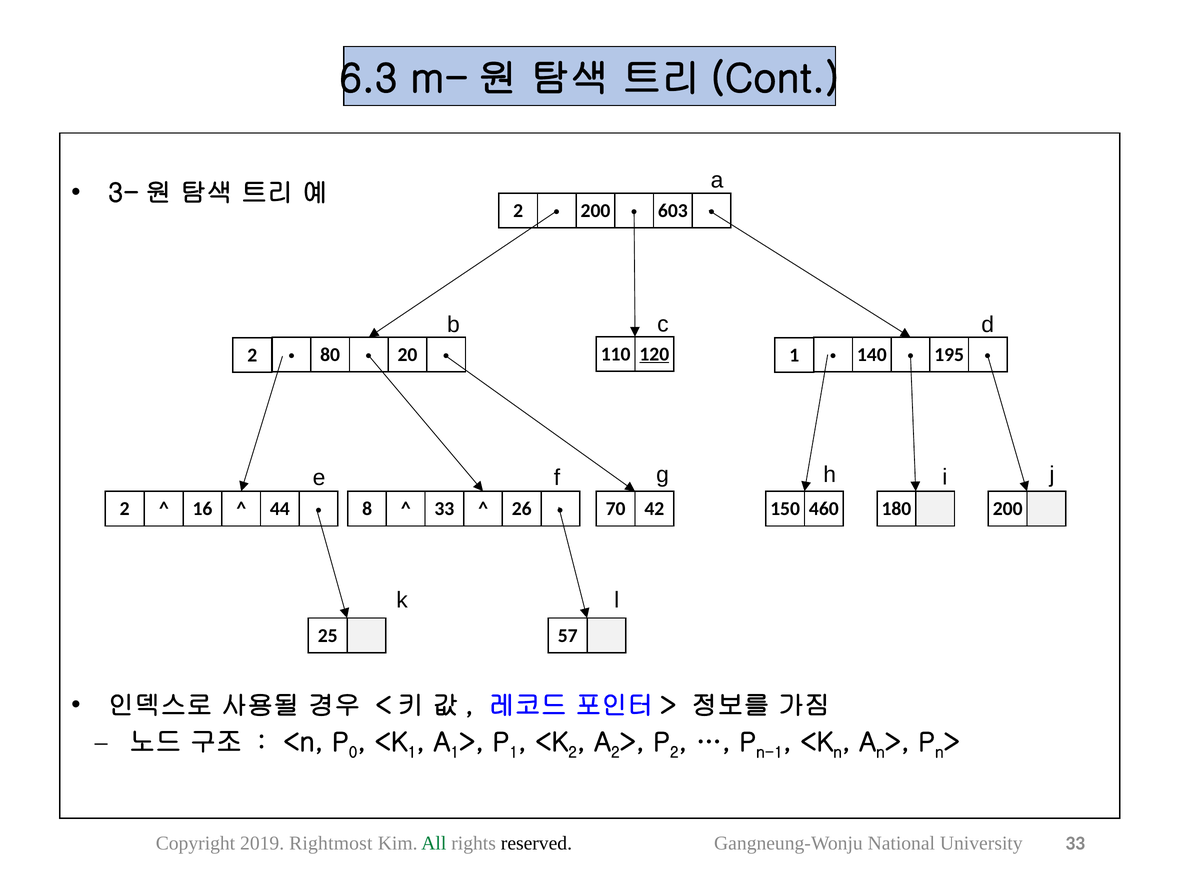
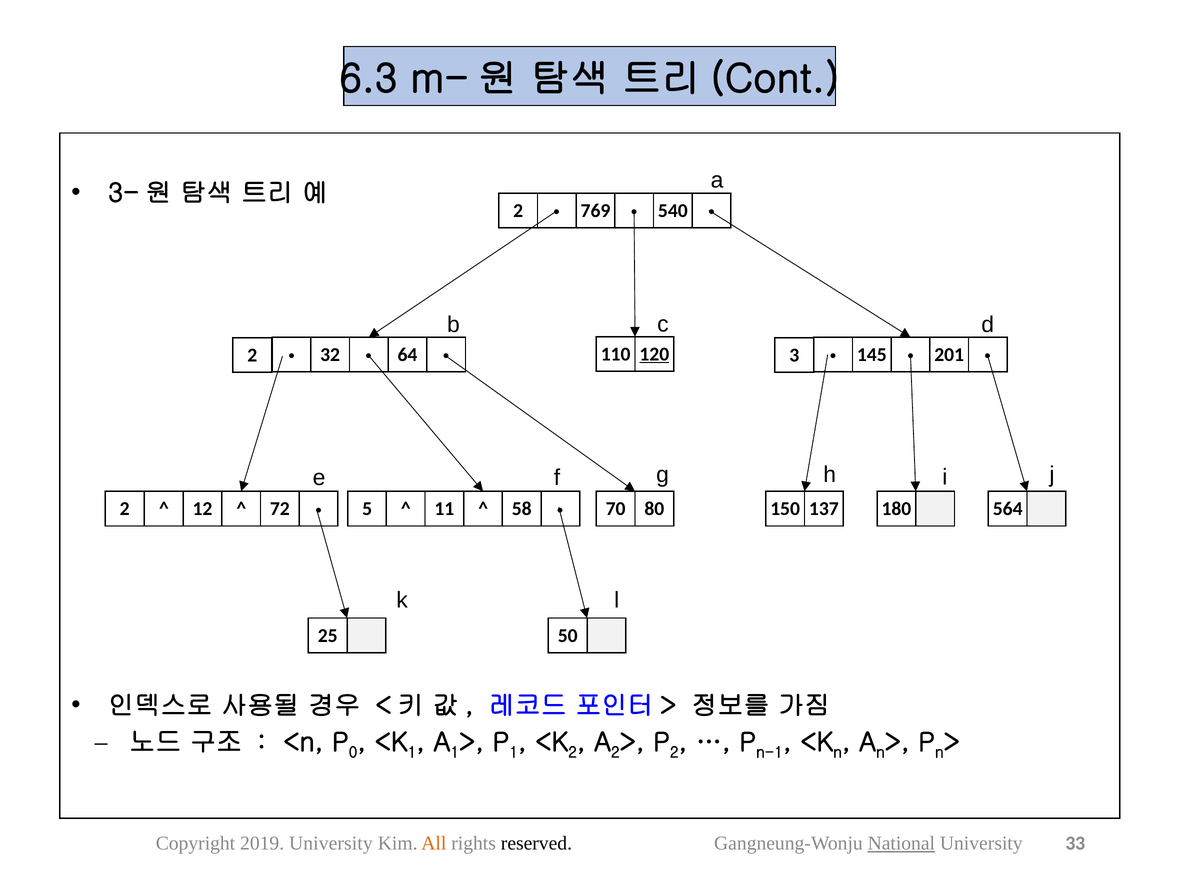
200: 200 -> 769 (595, 211)
603: 603 -> 540 (673, 211)
80: 80 -> 32 (330, 355)
20: 20 -> 64 (408, 355)
140: 140 -> 145 (872, 355)
195: 195 -> 201 (949, 355)
2 1: 1 -> 3 (794, 355)
16: 16 -> 12 (203, 509)
44: 44 -> 72 (280, 509)
8: 8 -> 5 (367, 509)
33: 33 -> 11 (444, 509)
26: 26 -> 58 (522, 509)
42: 42 -> 80 (654, 509)
460: 460 -> 137 (824, 509)
180 200: 200 -> 564 (1008, 509)
57: 57 -> 50 (568, 636)
2019 Rightmost: Rightmost -> University (331, 844)
All colour: green -> orange (434, 844)
National underline: none -> present (901, 844)
